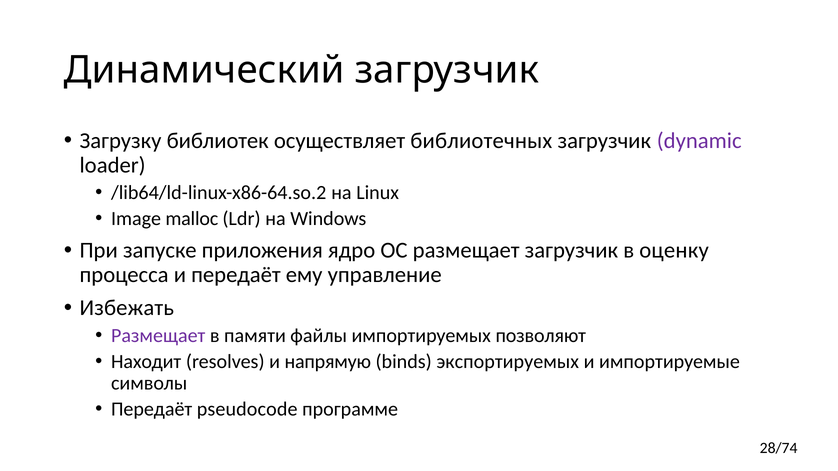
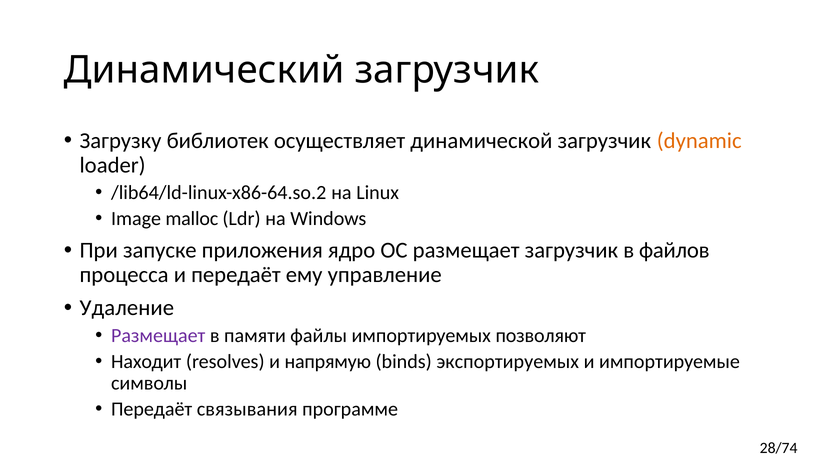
библиотечных: библиотечных -> динамической (481, 141)
dynamic colour: purple -> orange (699, 141)
оценку: оценку -> файлов (674, 251)
Избежать: Избежать -> Удаление (127, 308)
pseudocode: pseudocode -> связывания (247, 409)
